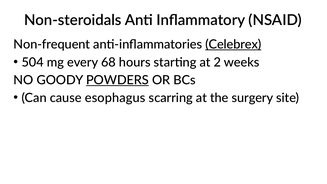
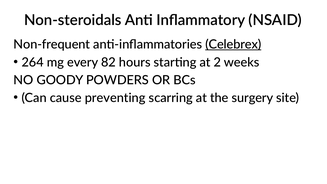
504: 504 -> 264 (33, 62)
68: 68 -> 82 (108, 62)
POWDERS underline: present -> none (117, 80)
esophagus: esophagus -> preventing (115, 98)
